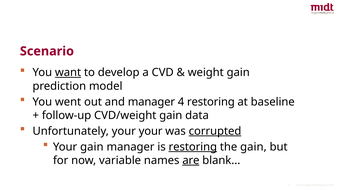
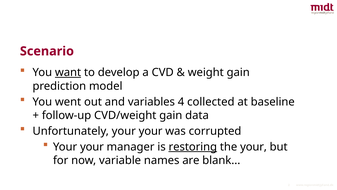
and manager: manager -> variables (151, 102)
4 restoring: restoring -> collected (211, 102)
corrupted underline: present -> none (215, 131)
gain: gain -> your (92, 147)
the gain: gain -> your (254, 147)
are underline: present -> none (191, 160)
